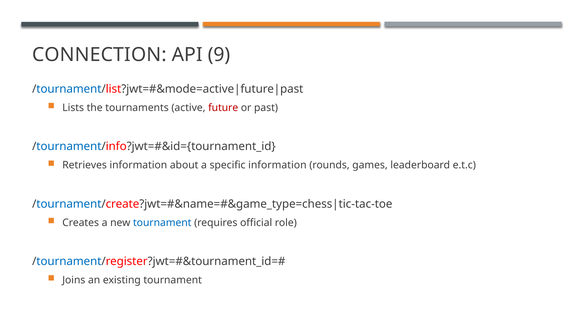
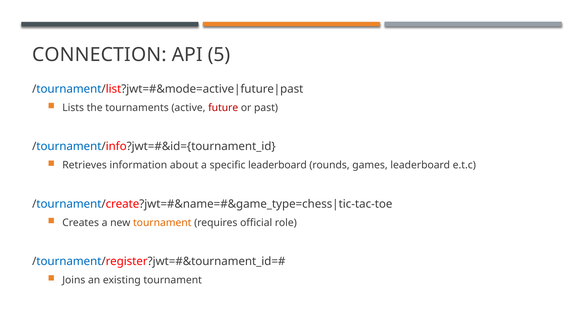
9: 9 -> 5 (219, 55)
specific information: information -> leaderboard (277, 165)
tournament colour: blue -> orange (162, 223)
